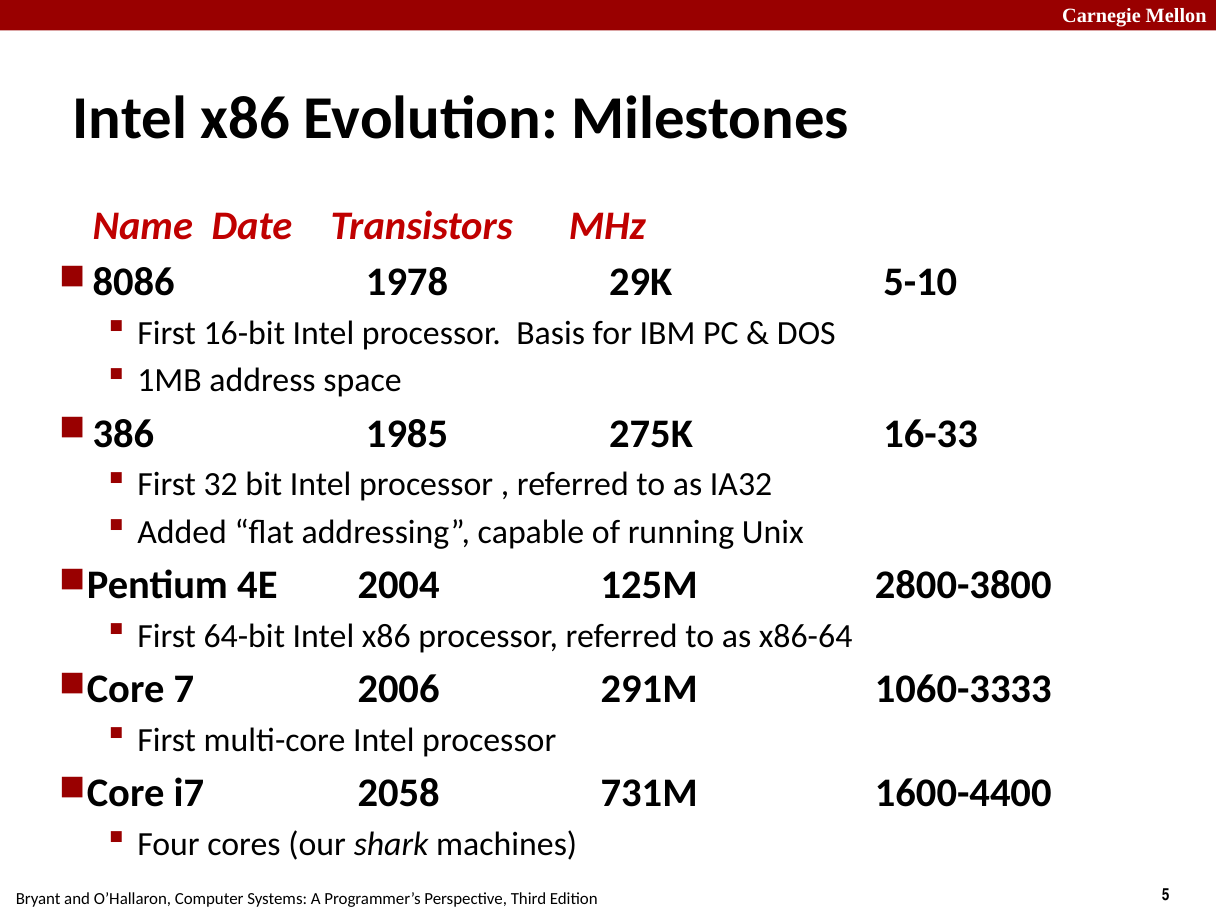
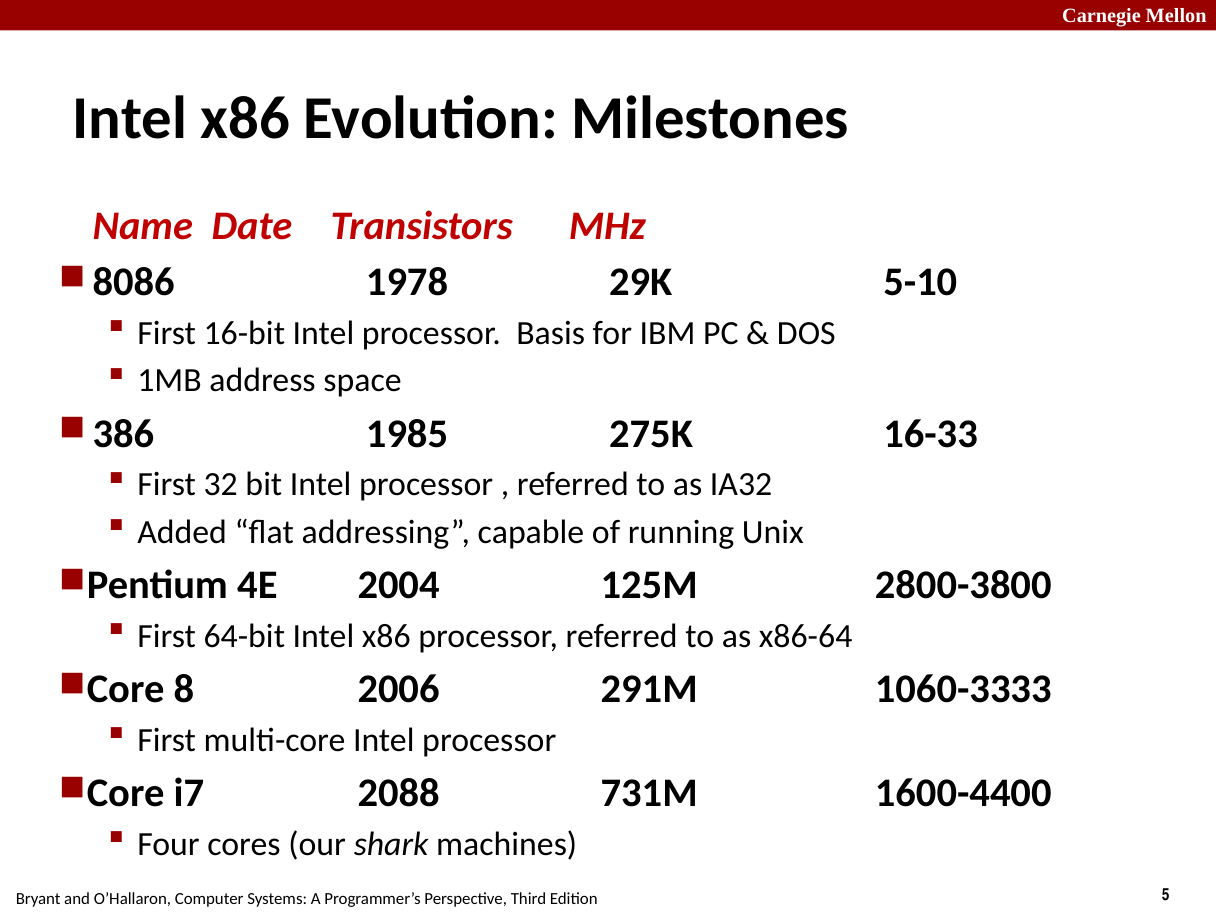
7: 7 -> 8 (184, 689)
2058: 2058 -> 2088 (399, 793)
